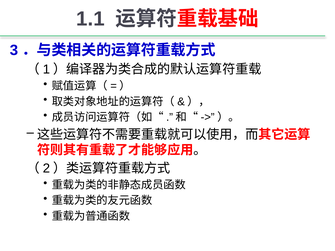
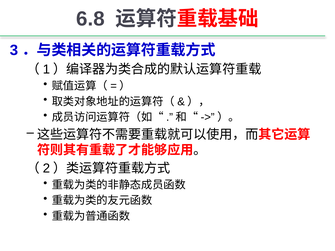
1.1: 1.1 -> 6.8 (90, 19)
